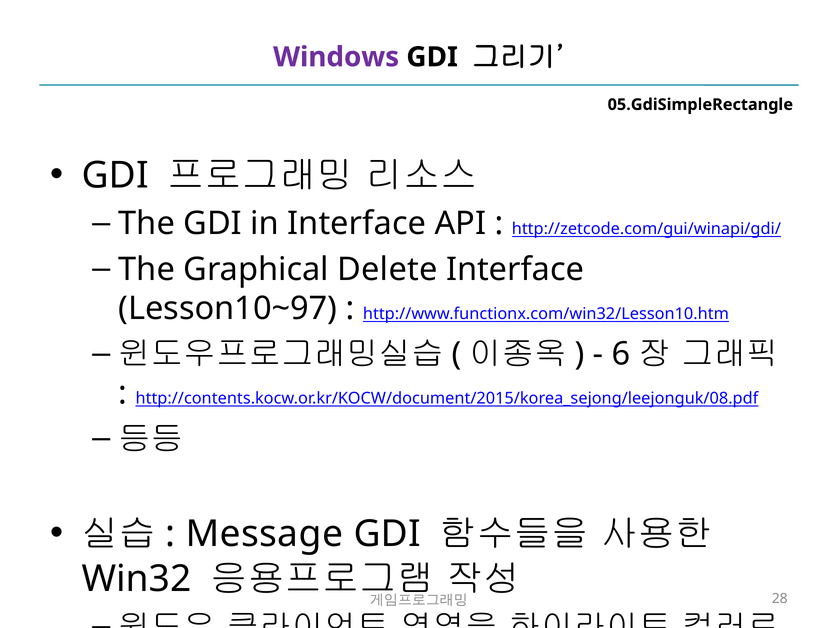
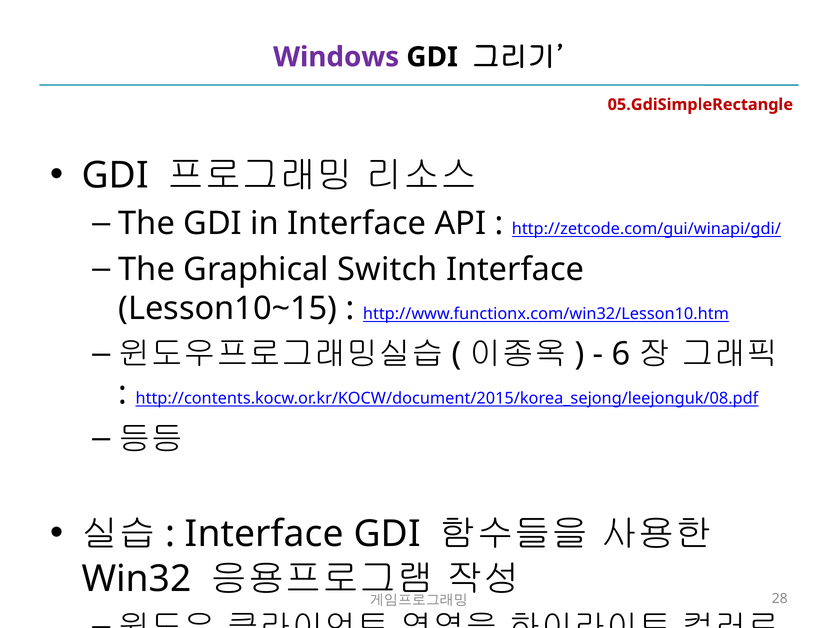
05.GdiSimpleRectangle colour: black -> red (700, 105)
Delete: Delete -> Switch (387, 270)
Lesson10~97: Lesson10~97 -> Lesson10~15 (228, 309)
Message: Message -> Interface (264, 535)
